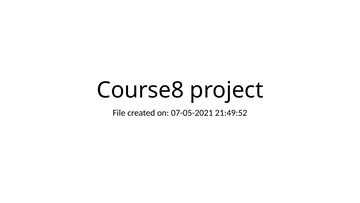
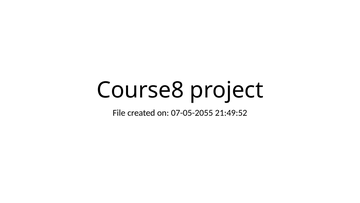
07-05-2021: 07-05-2021 -> 07-05-2055 (192, 113)
